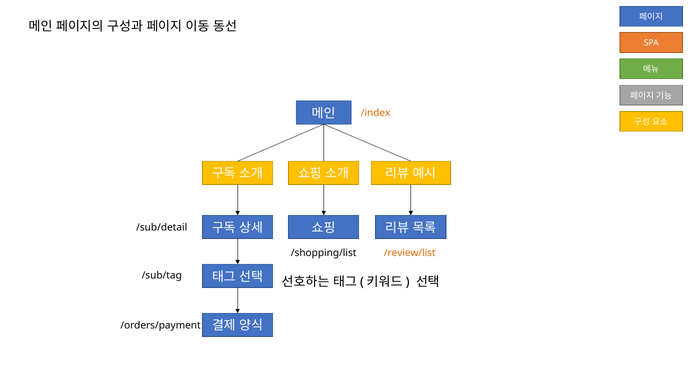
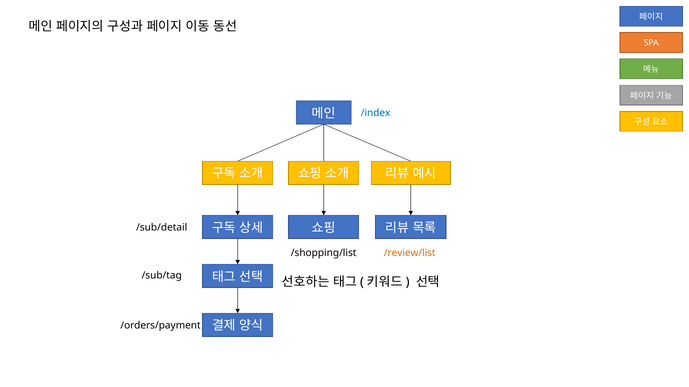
/index colour: orange -> blue (376, 113)
